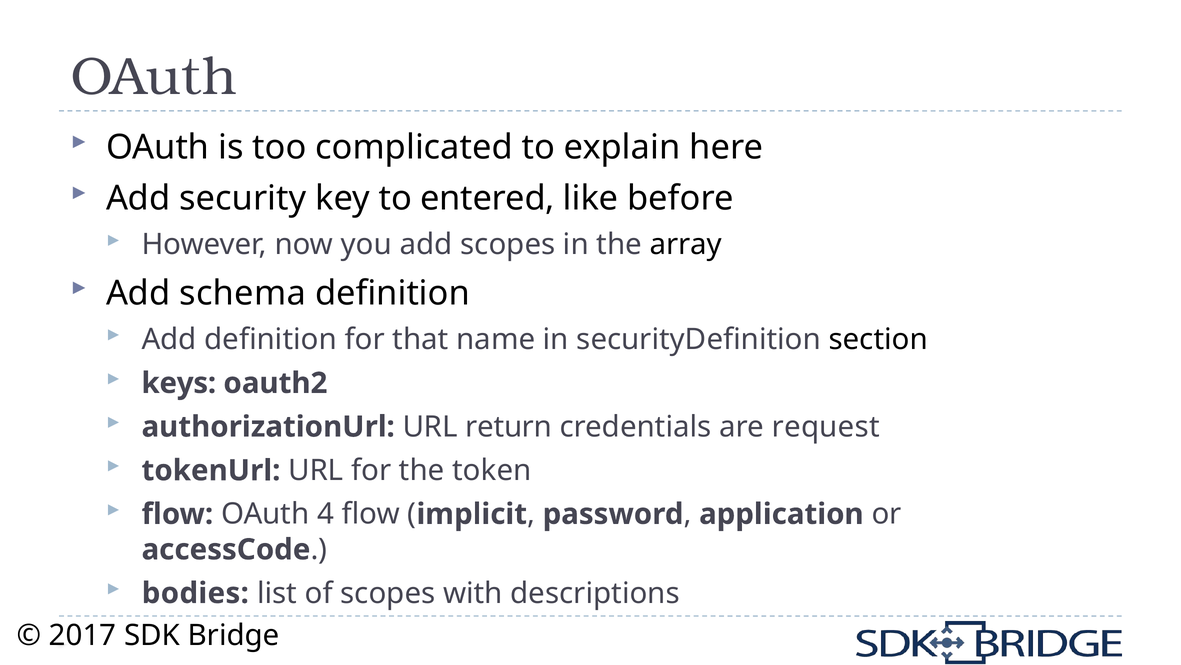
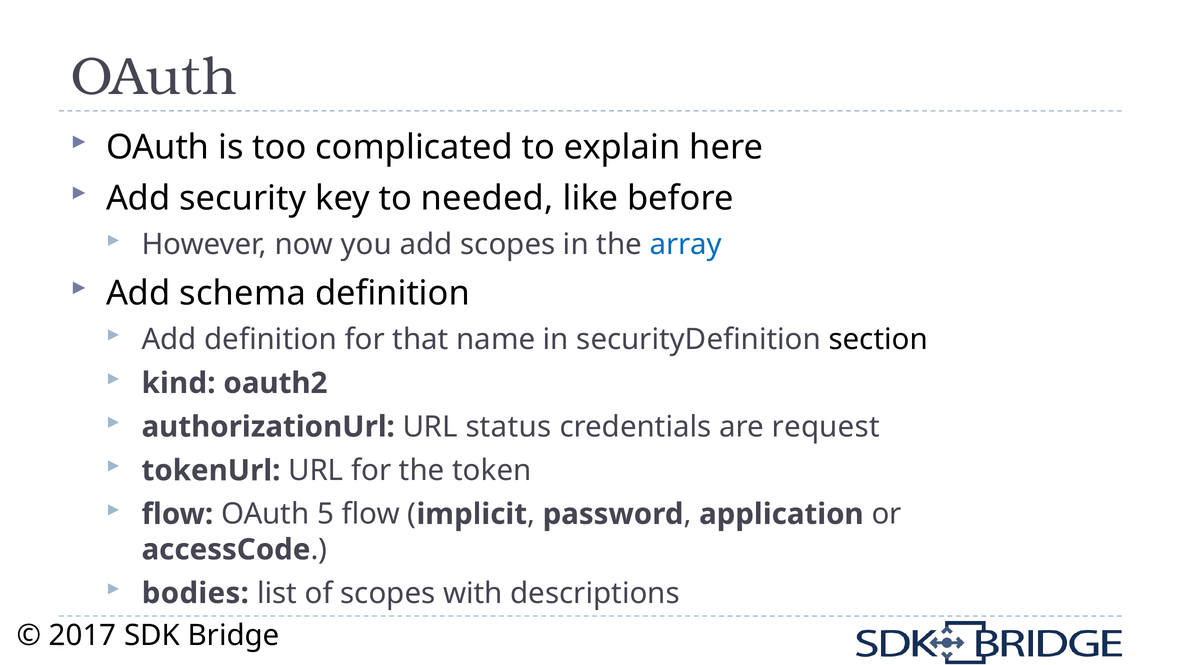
entered: entered -> needed (487, 198)
array colour: black -> blue (686, 244)
keys: keys -> kind (179, 383)
return: return -> status (508, 426)
4: 4 -> 5 (326, 514)
